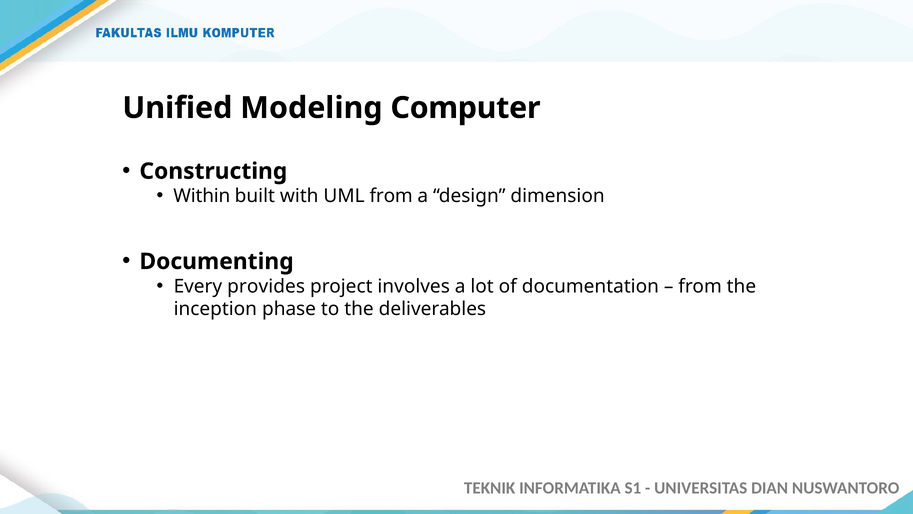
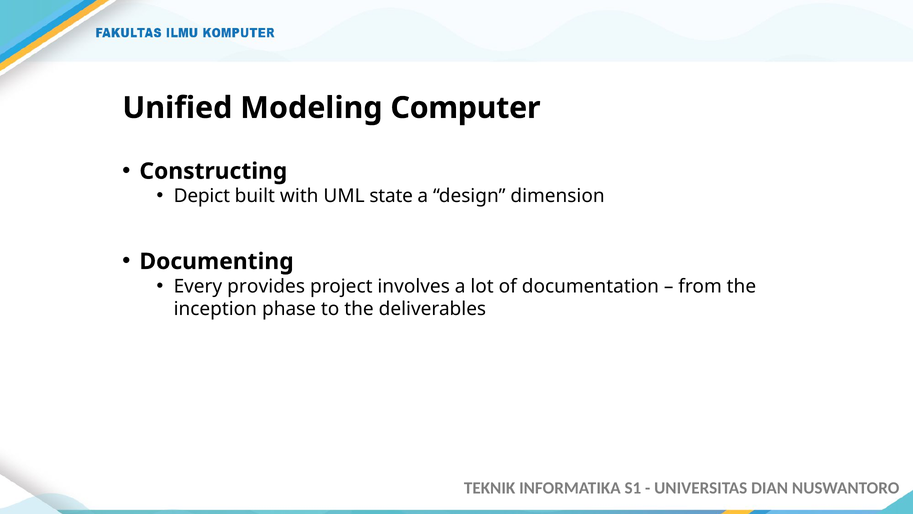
Within: Within -> Depict (202, 196)
UML from: from -> state (391, 196)
